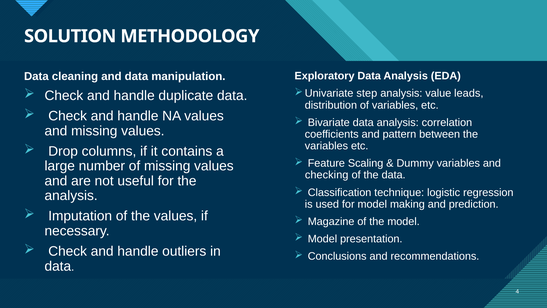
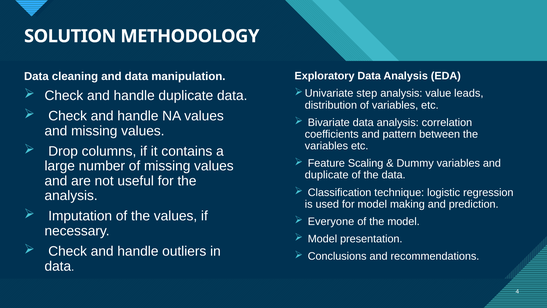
checking: checking -> duplicate (327, 175)
Magazine: Magazine -> Everyone (331, 221)
